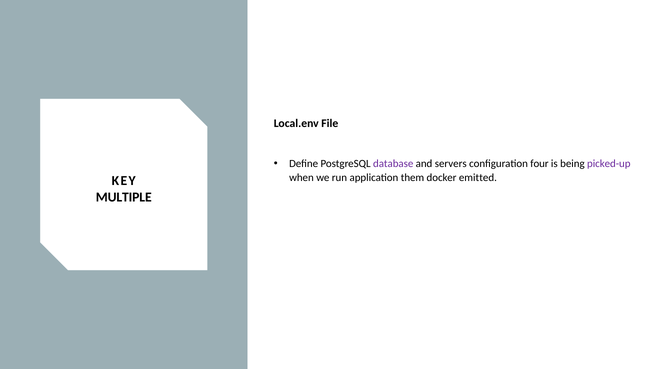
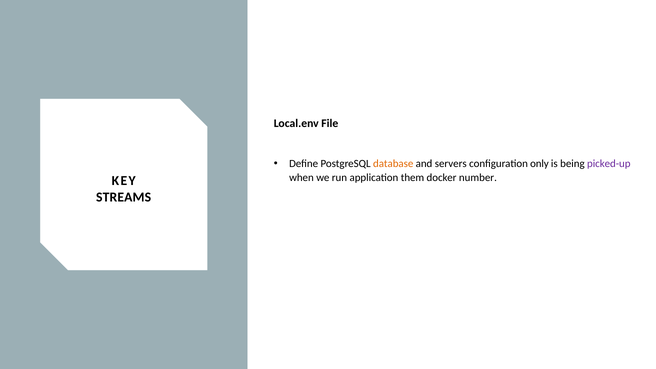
database colour: purple -> orange (393, 164)
four: four -> only (539, 164)
emitted: emitted -> number (478, 178)
MULTIPLE: MULTIPLE -> STREAMS (124, 197)
